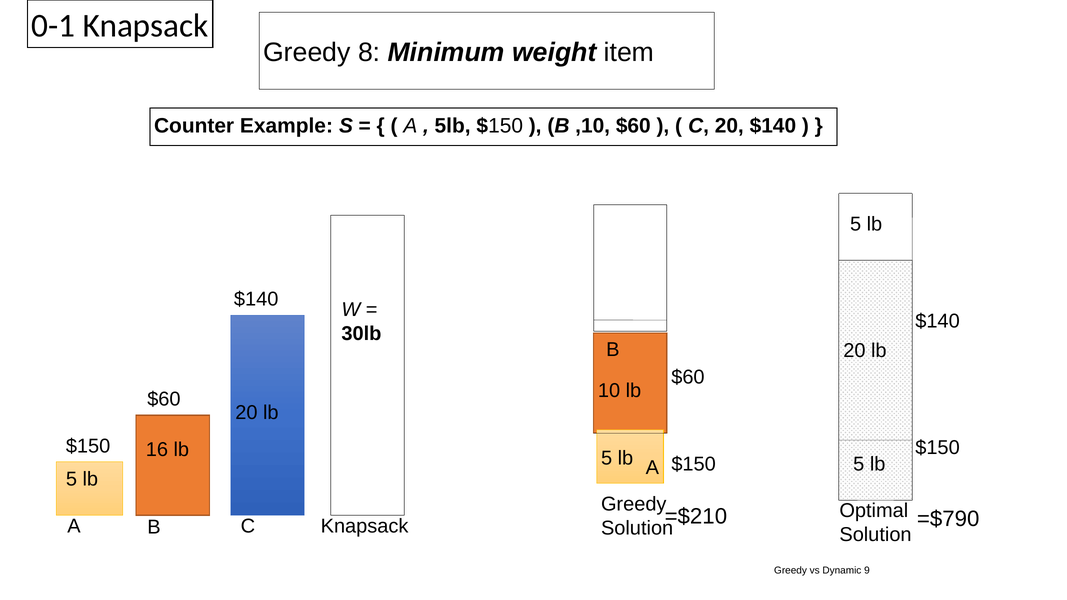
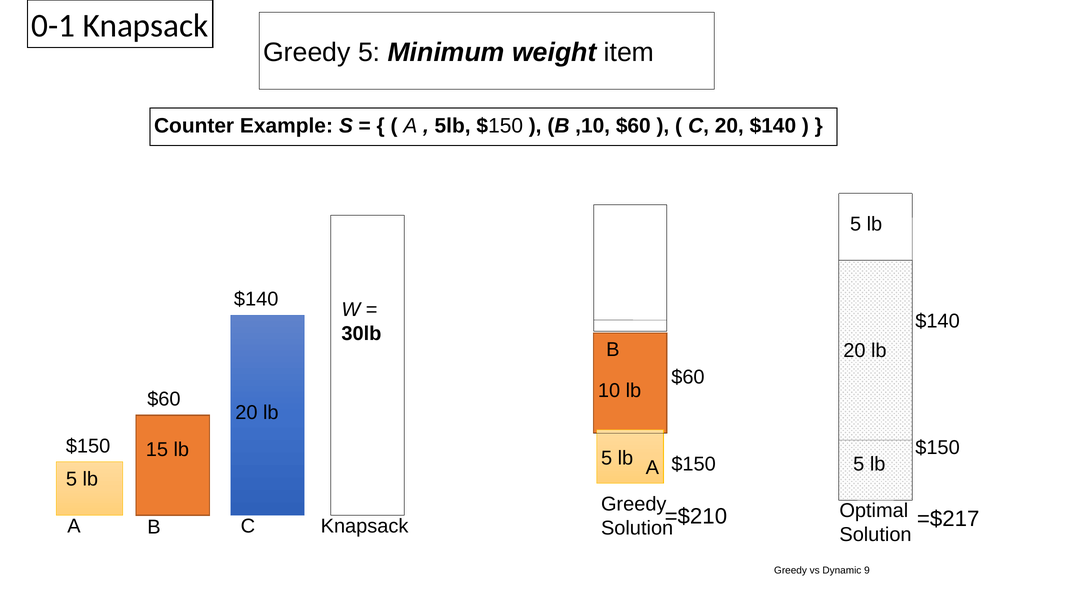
Greedy 8: 8 -> 5 (369, 52)
16: 16 -> 15 (157, 450)
=$790: =$790 -> =$217 (948, 519)
